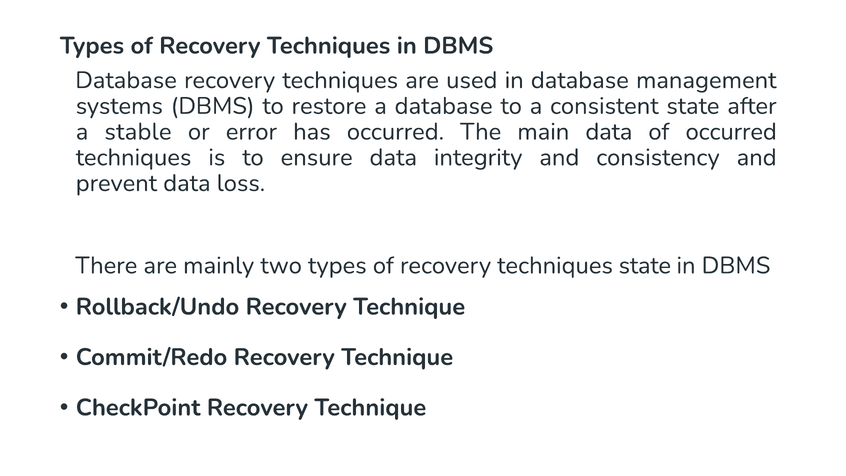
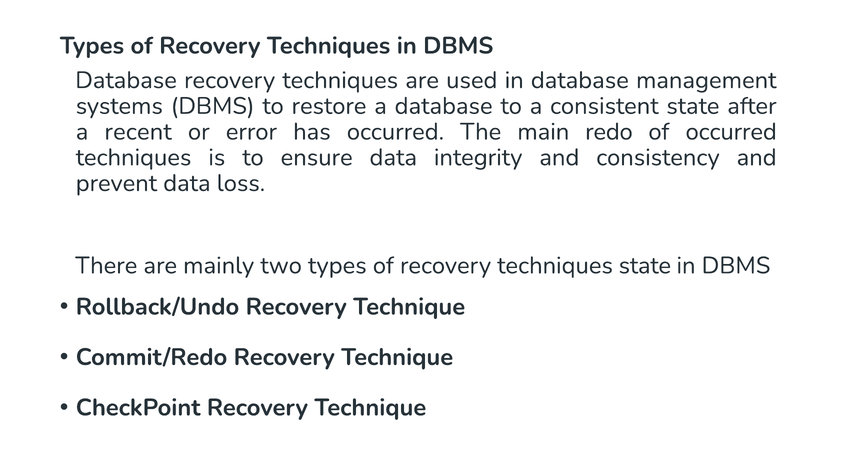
stable: stable -> recent (138, 132)
main data: data -> redo (609, 132)
